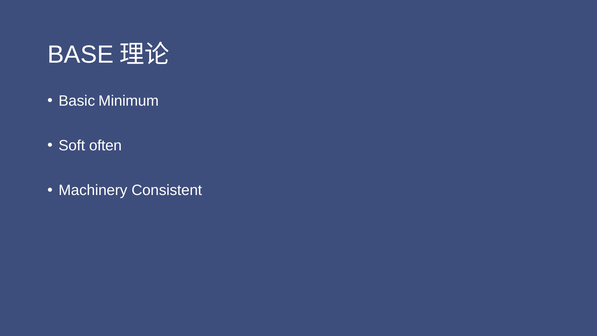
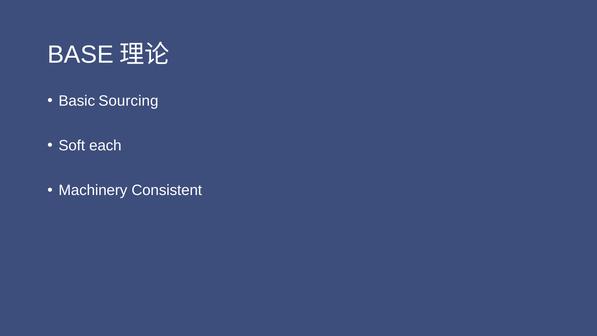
Minimum: Minimum -> Sourcing (128, 101)
often: often -> each (105, 146)
